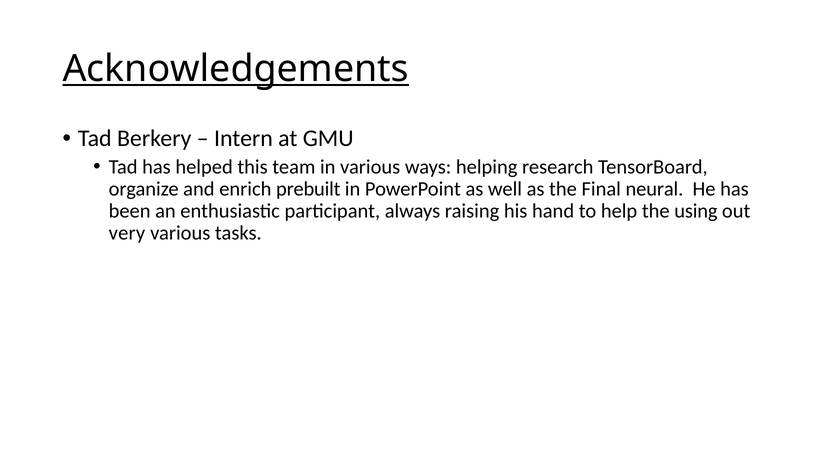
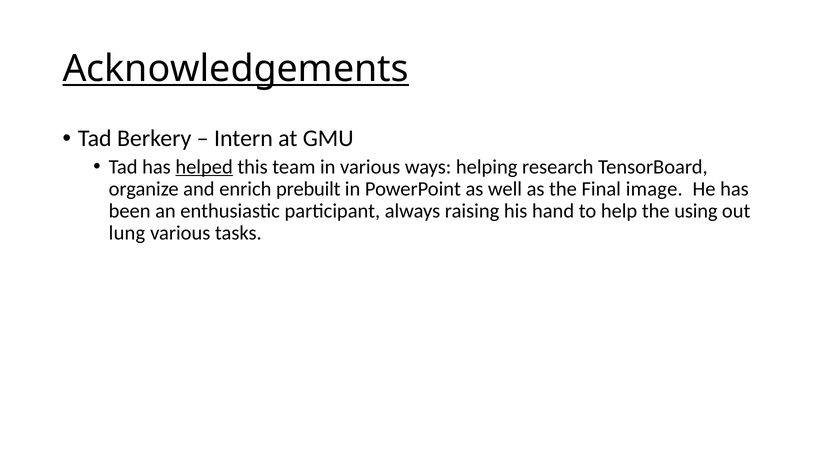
helped underline: none -> present (204, 167)
neural: neural -> image (654, 189)
very: very -> lung (127, 233)
